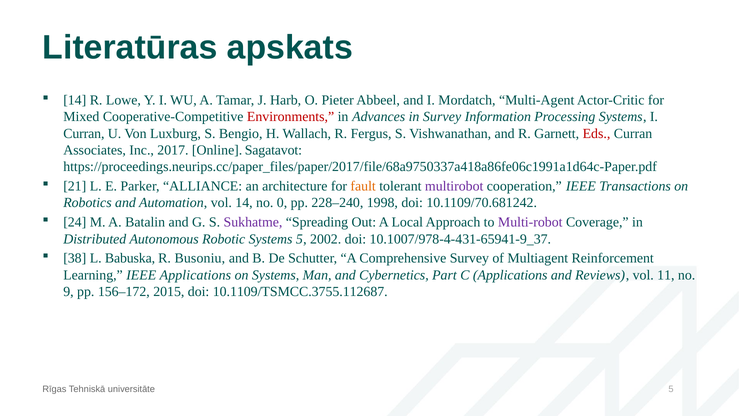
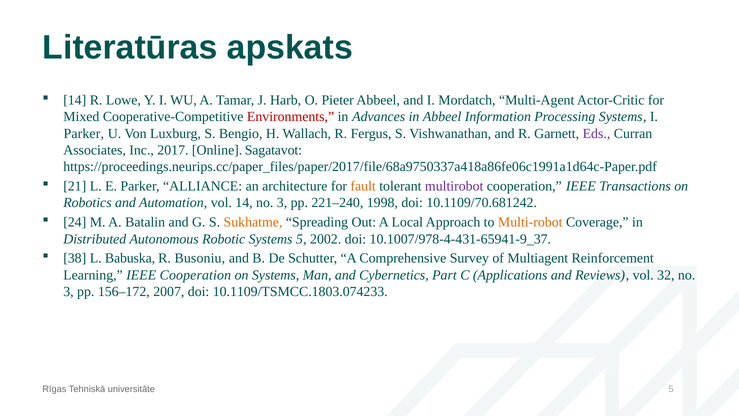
in Survey: Survey -> Abbeel (442, 117)
Curran: Curran -> Parker (84, 133)
Eds colour: red -> purple (597, 133)
14 no 0: 0 -> 3 (282, 203)
228–240: 228–240 -> 221–240 (337, 203)
Sukhatme colour: purple -> orange (253, 222)
Multi-robot colour: purple -> orange (530, 222)
IEEE Applications: Applications -> Cooperation (195, 275)
11: 11 -> 32 (666, 275)
9: 9 -> 3 (68, 291)
2015: 2015 -> 2007 (169, 291)
10.1109/TSMCC.3755.112687: 10.1109/TSMCC.3755.112687 -> 10.1109/TSMCC.1803.074233 (300, 291)
